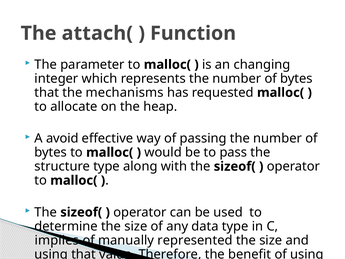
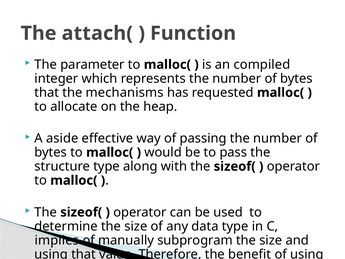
changing: changing -> compiled (262, 65)
avoid: avoid -> aside (62, 138)
represented: represented -> subprogram (195, 240)
